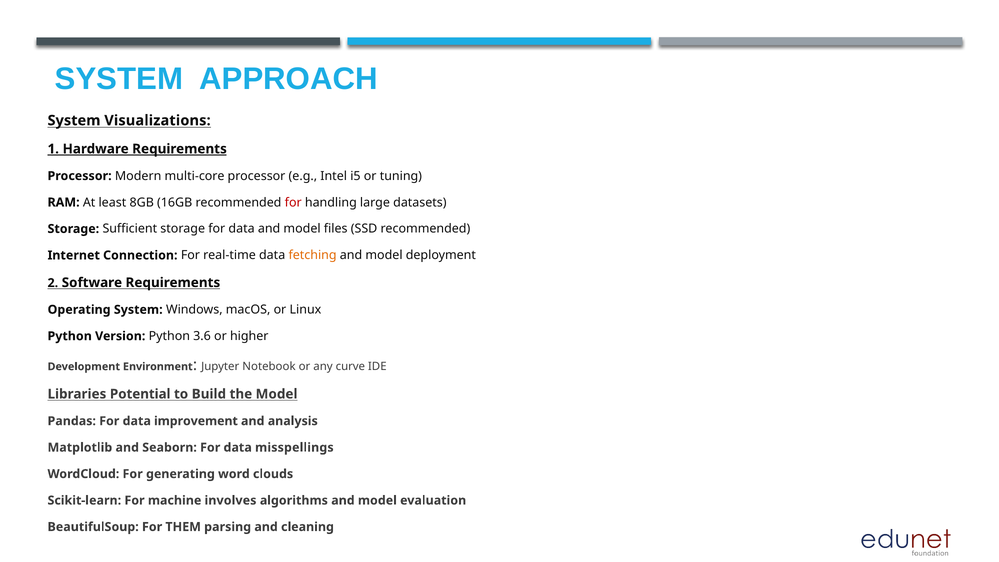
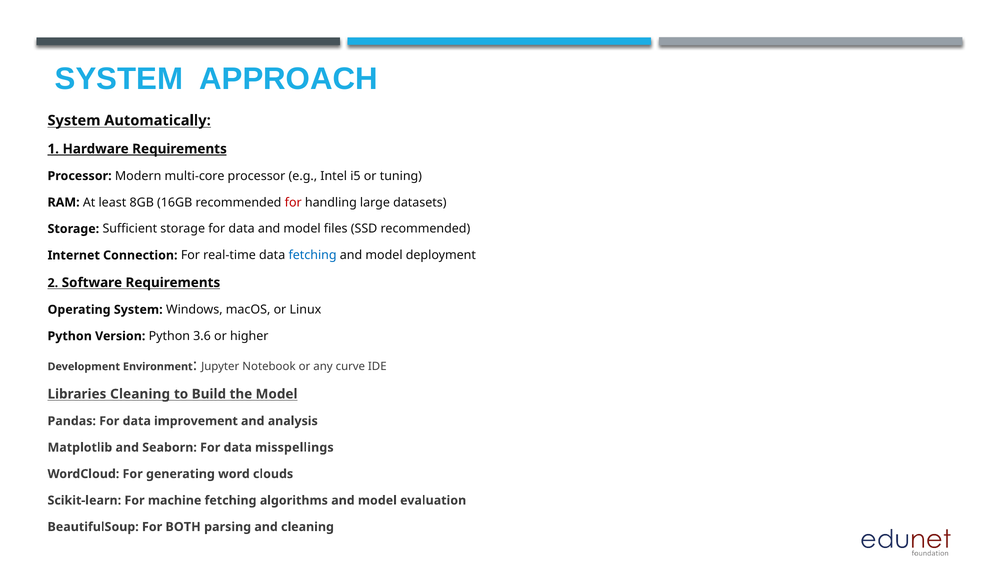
Visualizations: Visualizations -> Automatically (158, 120)
fetching colour: orange -> blue (313, 255)
Libraries Potential: Potential -> Cleaning (140, 394)
machine involves: involves -> fetching (231, 500)
THEM: THEM -> BOTH (183, 527)
